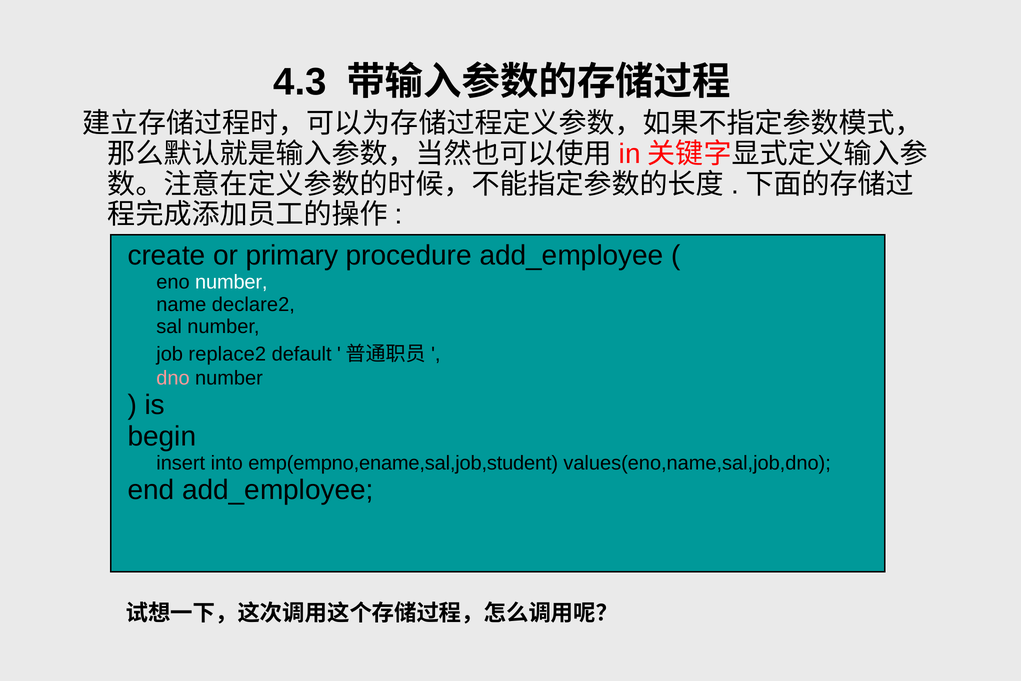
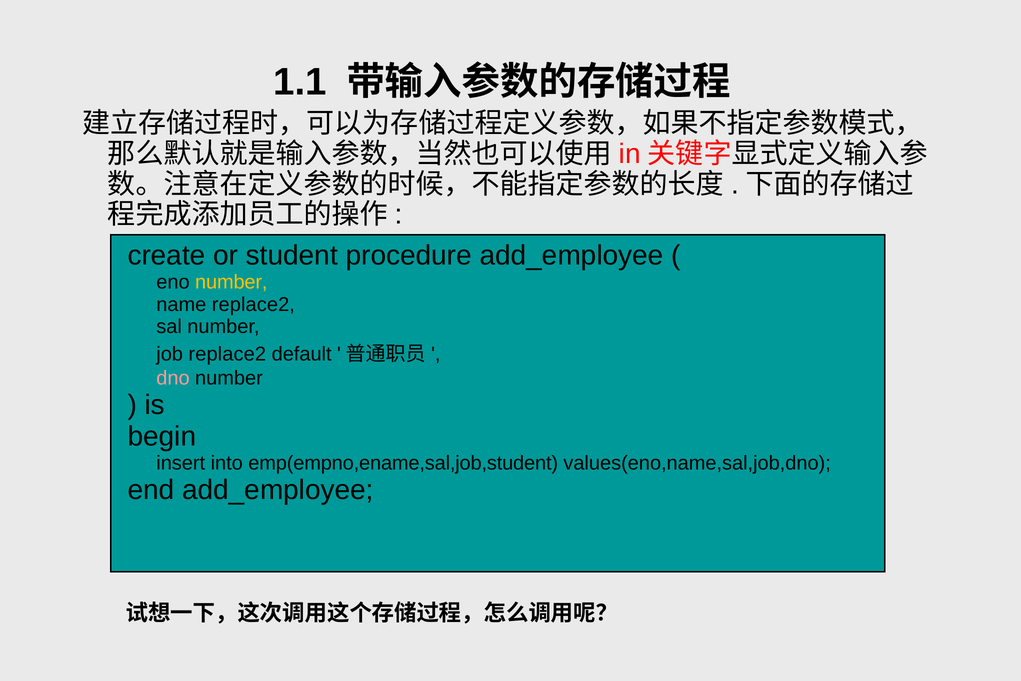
4.3: 4.3 -> 1.1 (300, 82)
primary: primary -> student (292, 255)
number colour: white -> yellow (231, 282)
name declare2: declare2 -> replace2 (253, 304)
